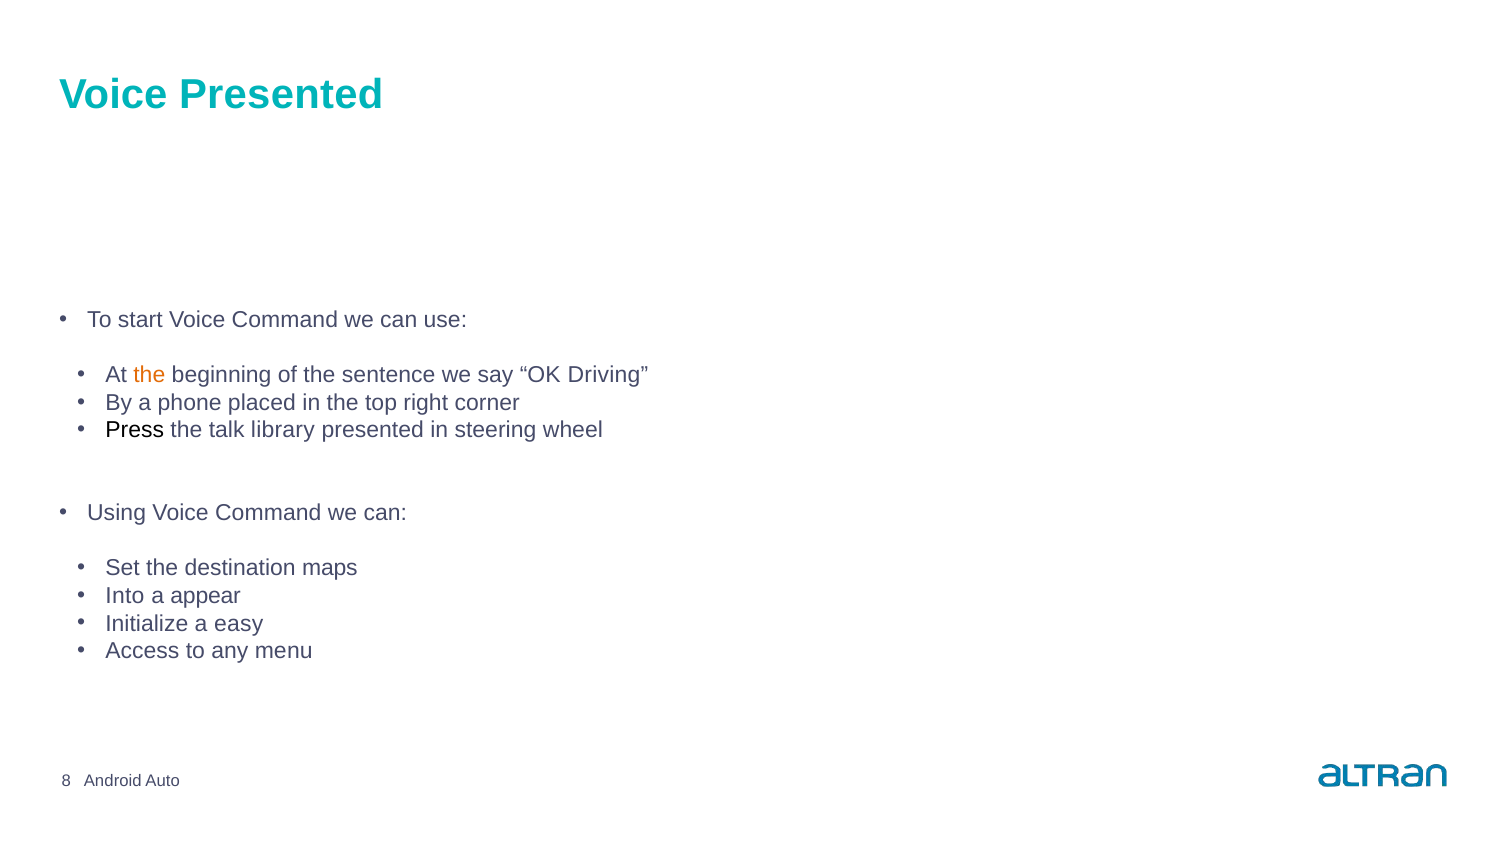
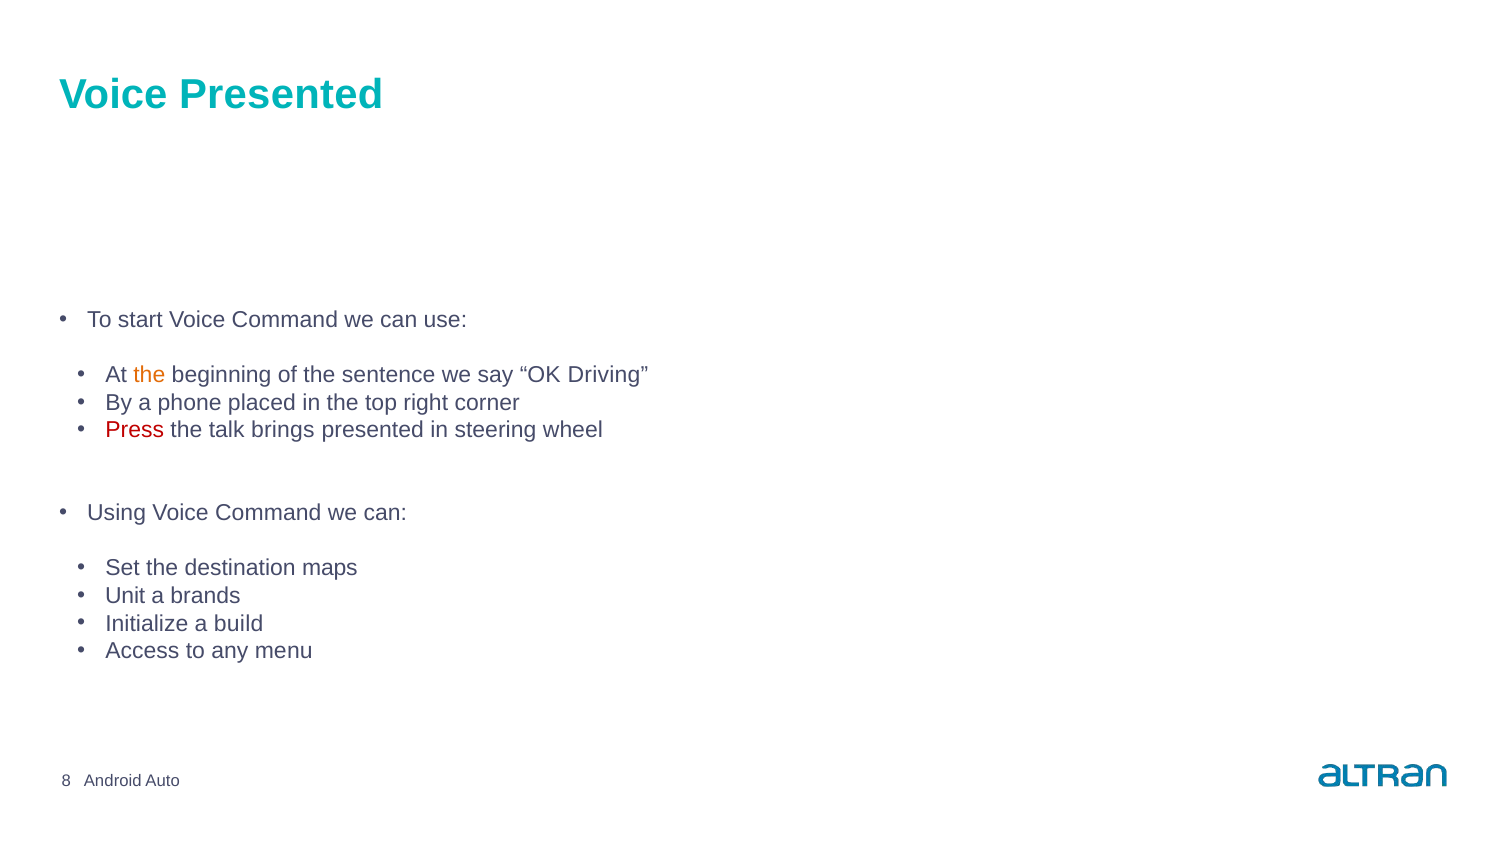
Press colour: black -> red (135, 430)
library: library -> brings (283, 430)
Into: Into -> Unit (125, 596)
appear: appear -> brands (206, 596)
easy: easy -> build (239, 624)
